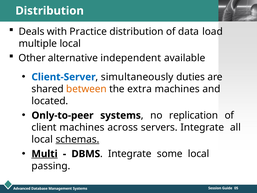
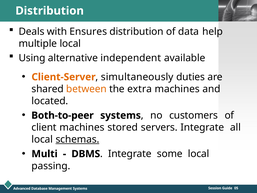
Practice: Practice -> Ensures (88, 31)
load: load -> help (213, 31)
Other: Other -> Using (32, 58)
Client-Server colour: blue -> orange (64, 77)
Only-to-peer: Only-to-peer -> Both-to-peer (63, 115)
replication: replication -> customers (194, 115)
across: across -> stored (123, 127)
Multi underline: present -> none (45, 154)
